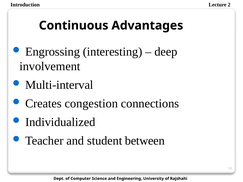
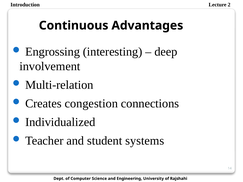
Multi-interval: Multi-interval -> Multi-relation (59, 85)
between: between -> systems (145, 141)
